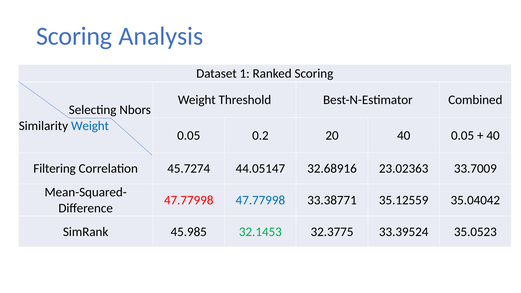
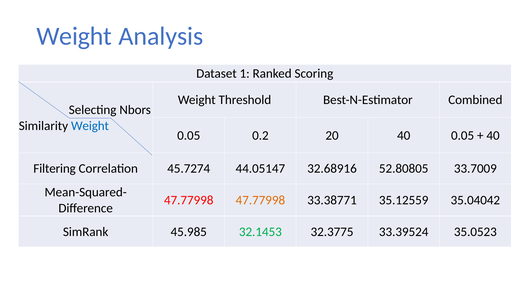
Scoring: Scoring -> Weight (74, 36)
23.02363: 23.02363 -> 52.80805 (404, 169)
47.77998 colour: blue -> orange (260, 200)
